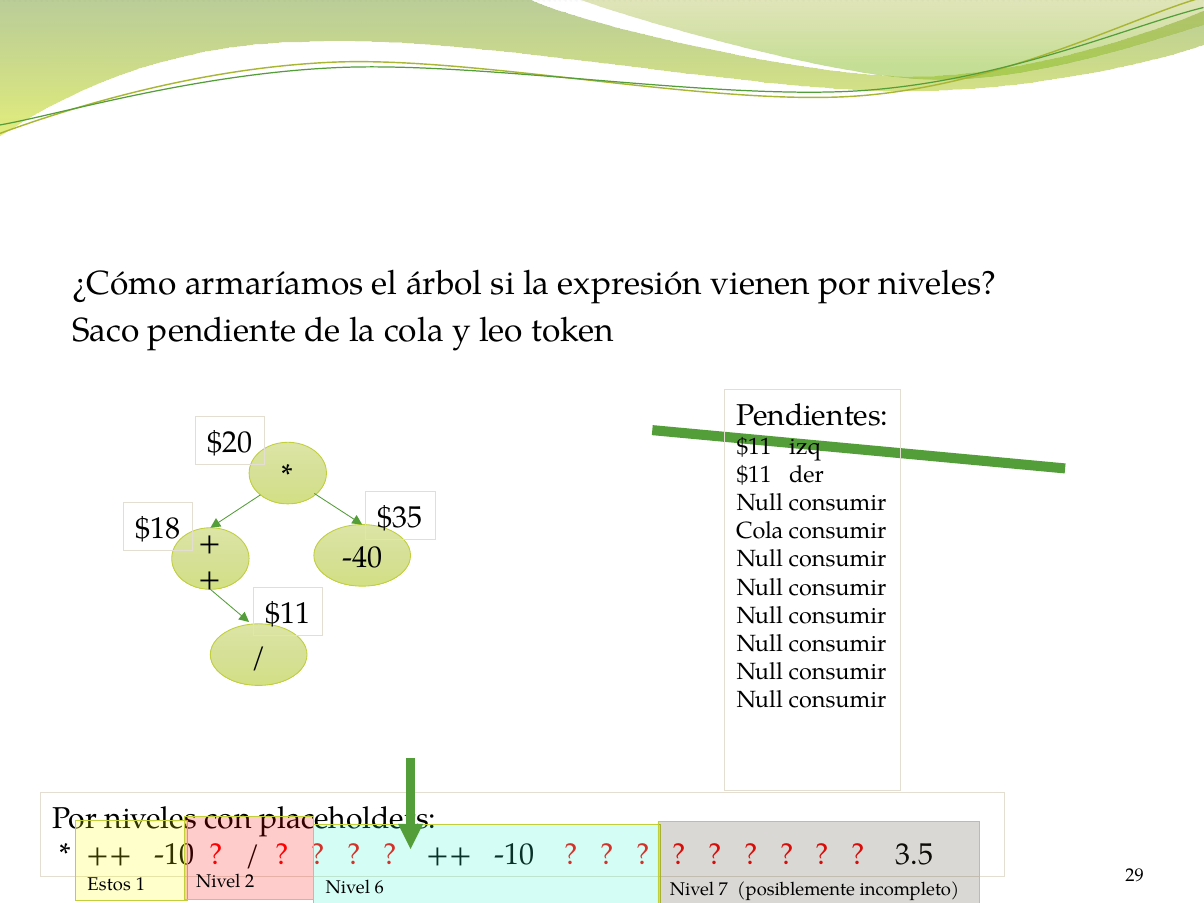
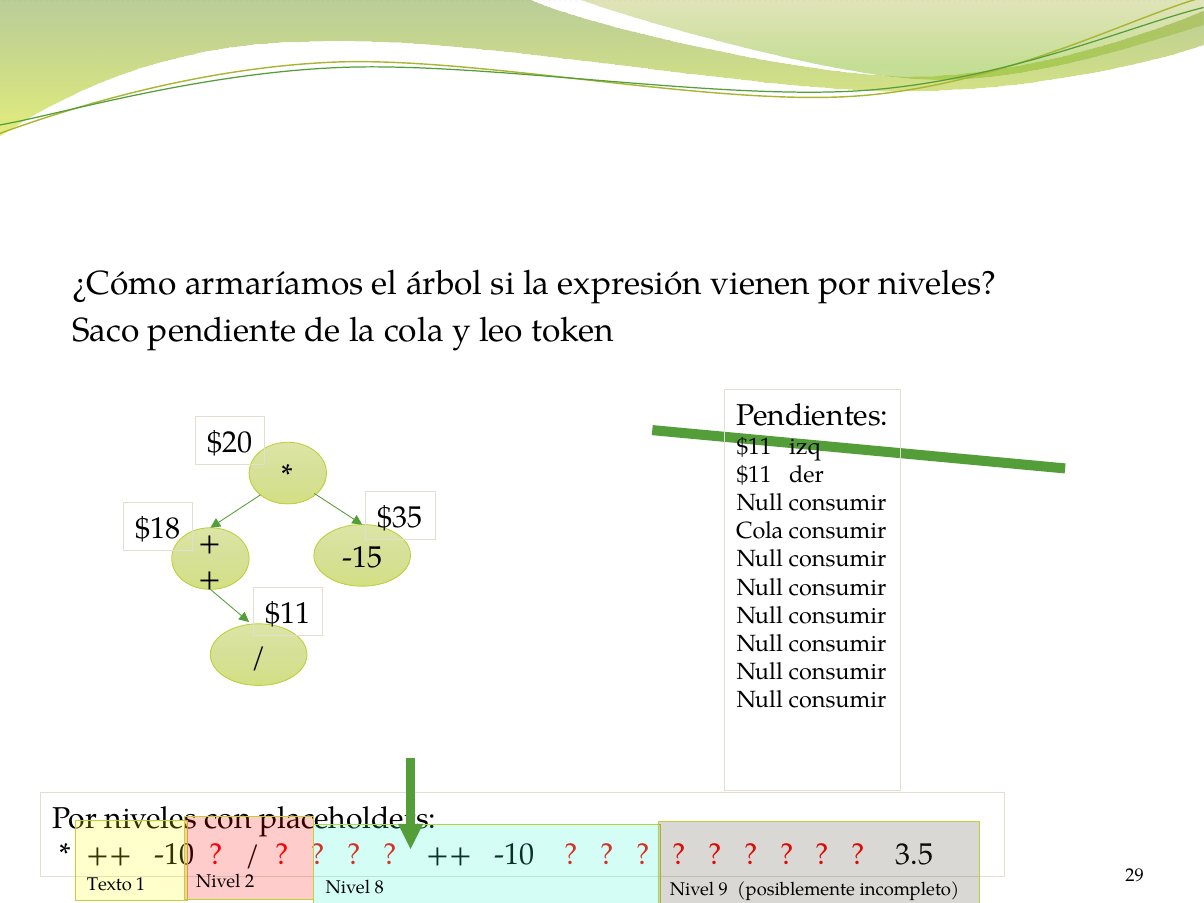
-40: -40 -> -15 (362, 557)
Estos: Estos -> Texto (109, 884)
6: 6 -> 8 (379, 887)
7: 7 -> 9 (723, 890)
